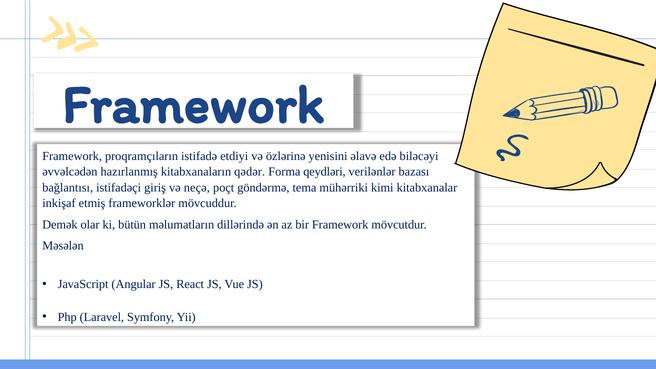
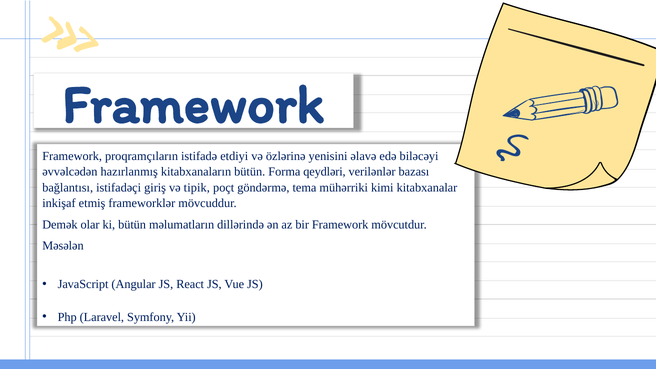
kitabxanaların qədər: qədər -> bütün (250, 172)
neçə: neçə -> tipik (197, 188)
